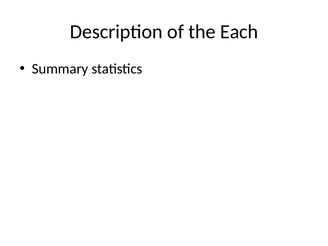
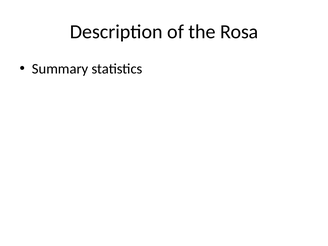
Each: Each -> Rosa (239, 32)
